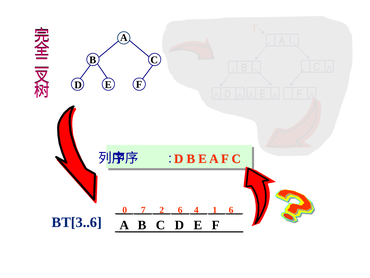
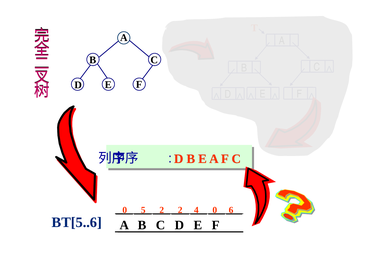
7: 7 -> 5 (143, 210)
2 6: 6 -> 2 (180, 210)
4 1: 1 -> 0 (215, 210)
BT[3..6: BT[3..6 -> BT[5..6 (77, 222)
